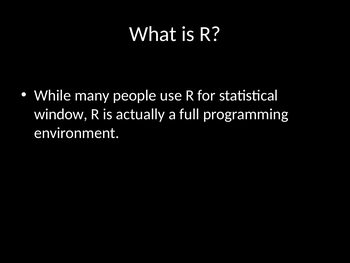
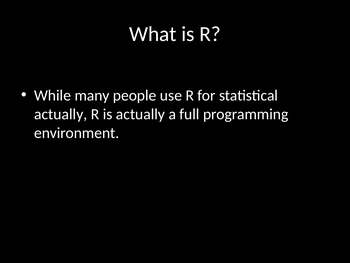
window: window -> actually (61, 114)
